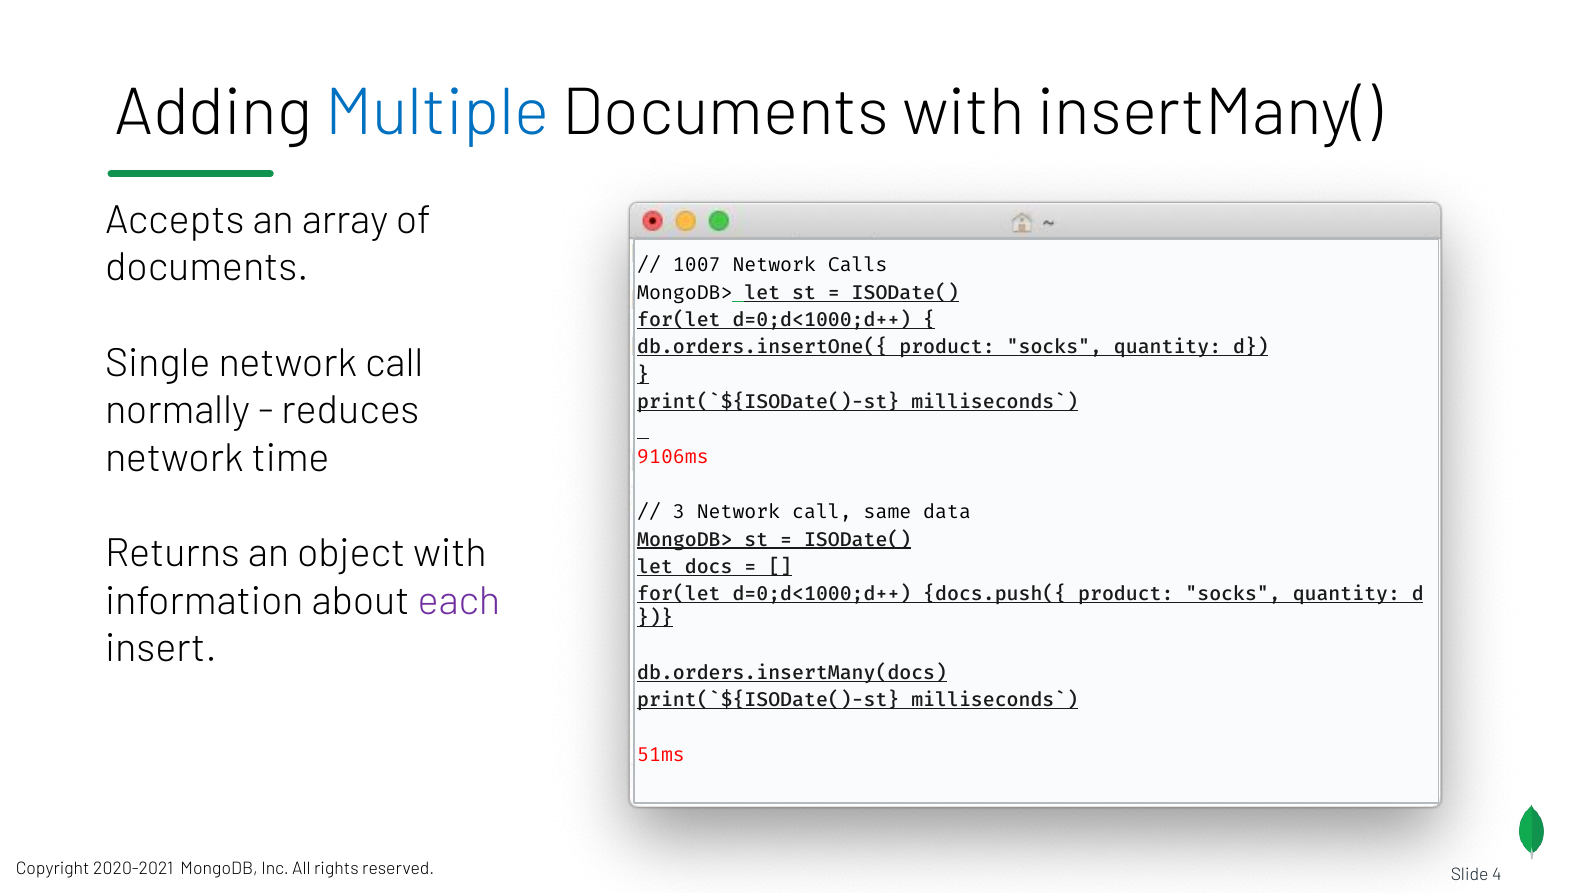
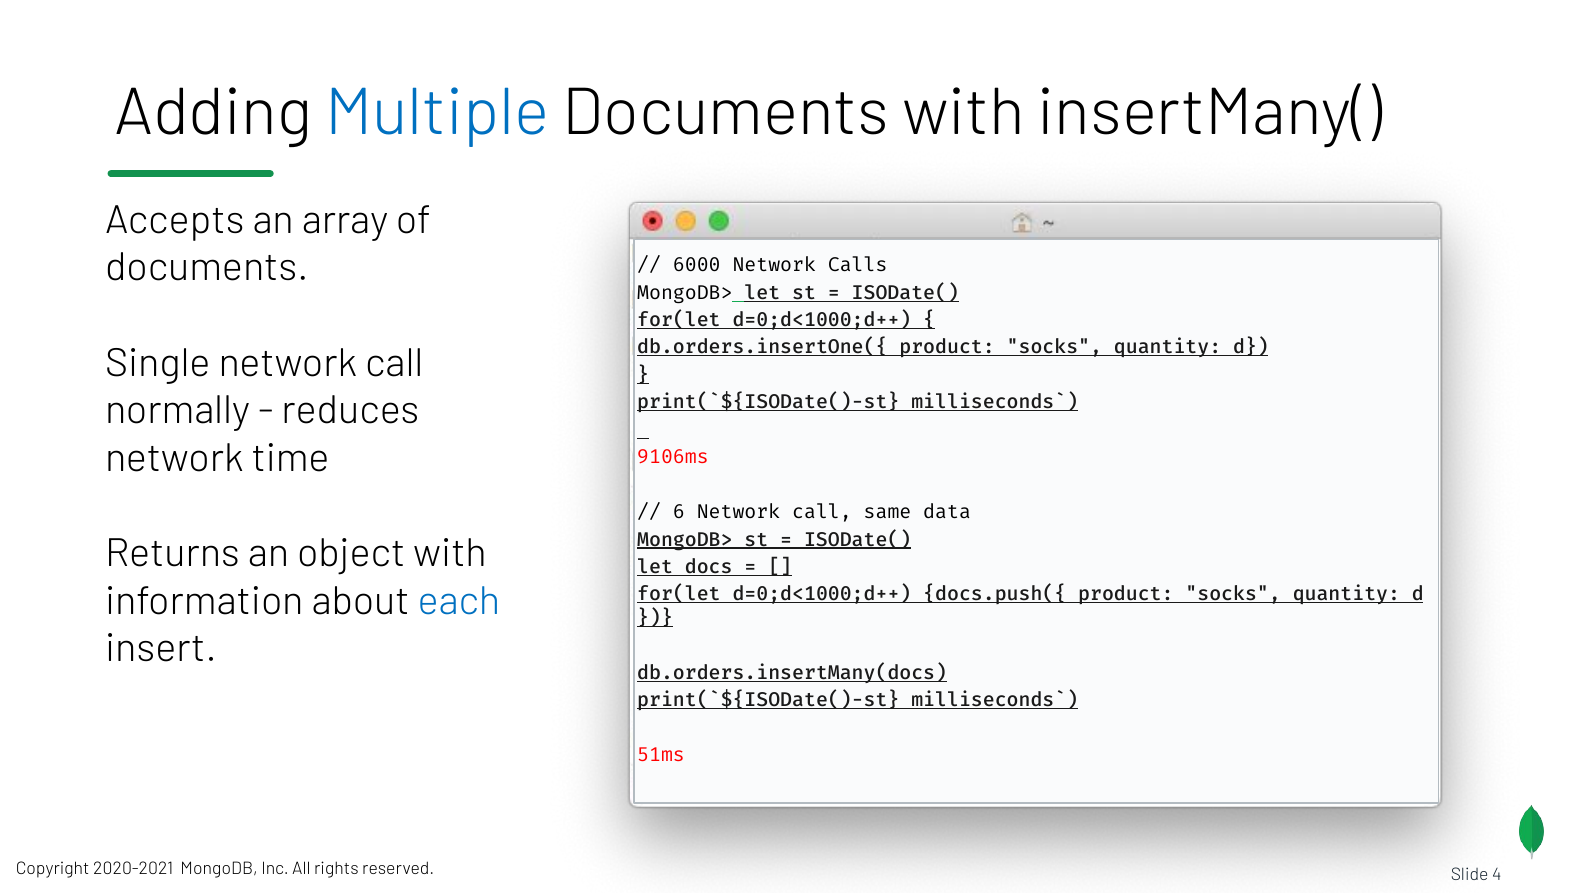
1007: 1007 -> 6000 (697, 265)
3: 3 -> 6 (679, 512)
each colour: purple -> blue (459, 601)
